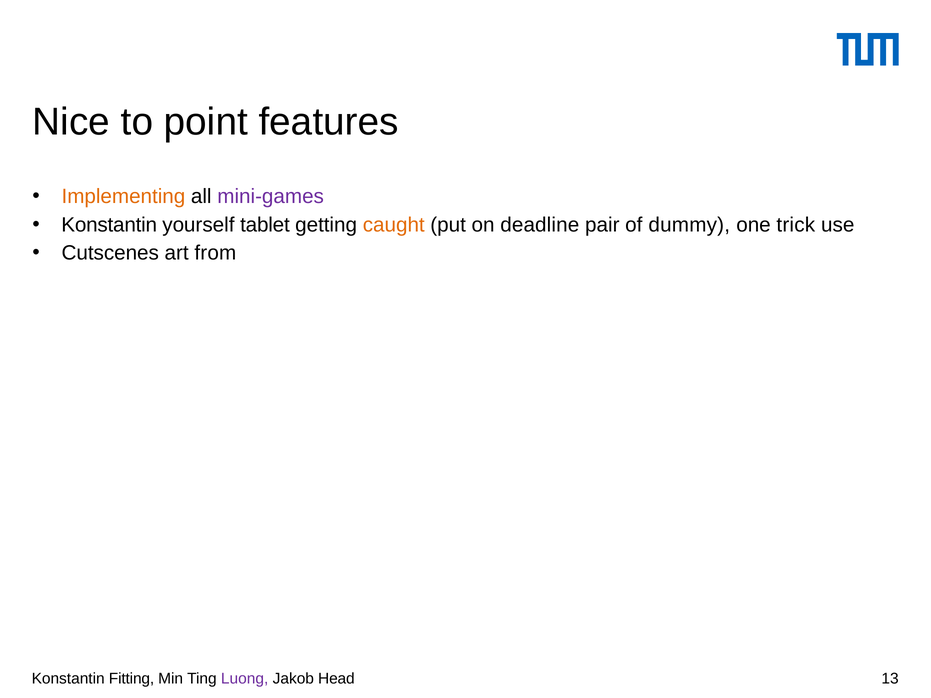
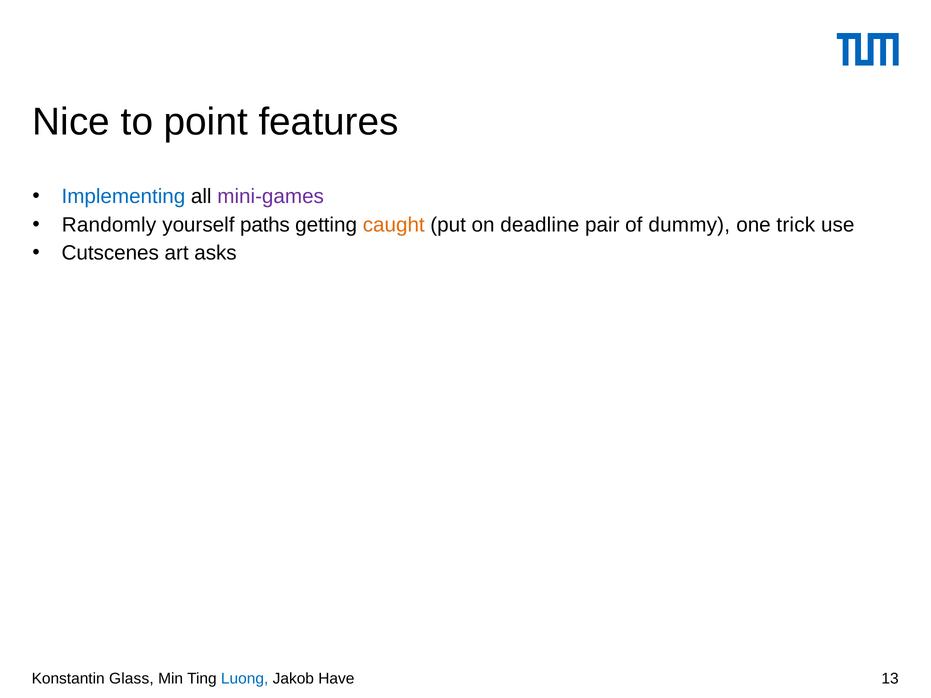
Implementing colour: orange -> blue (123, 197)
Konstantin: Konstantin -> Randomly (109, 225)
tablet: tablet -> paths (265, 225)
from: from -> asks (215, 253)
Fitting: Fitting -> Glass (131, 679)
Luong colour: purple -> blue (245, 679)
Head: Head -> Have (336, 679)
